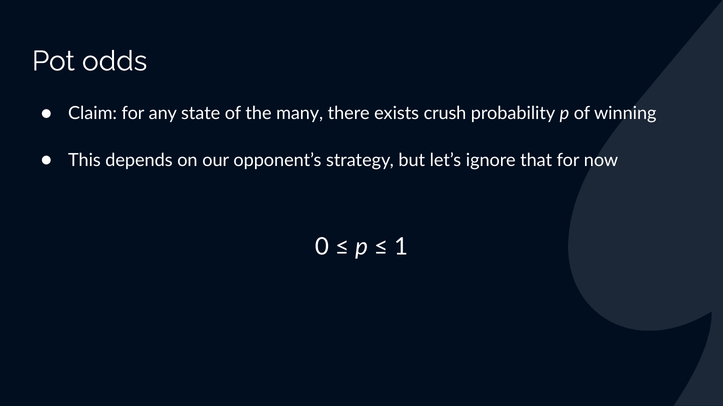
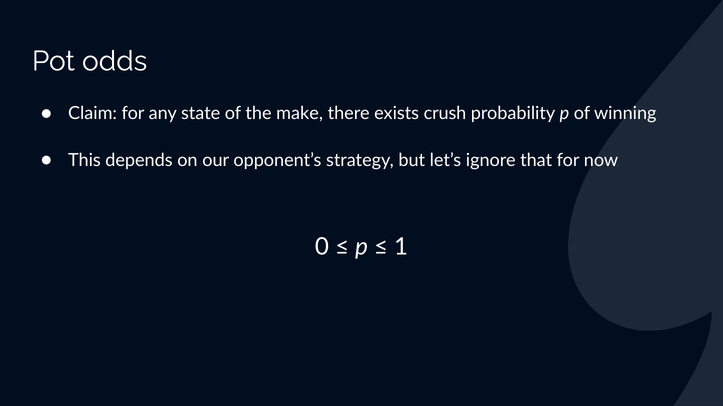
many: many -> make (300, 114)
